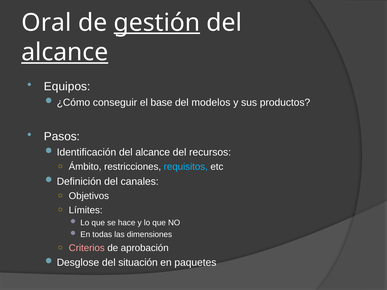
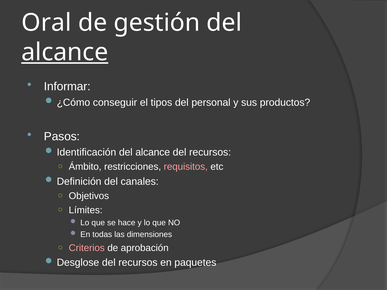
gestión underline: present -> none (157, 23)
Equipos: Equipos -> Informar (67, 87)
base: base -> tipos (161, 103)
modelos: modelos -> personal (211, 103)
requisitos colour: light blue -> pink (186, 167)
situación: situación -> recursos (138, 263)
